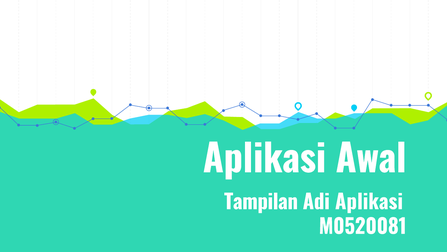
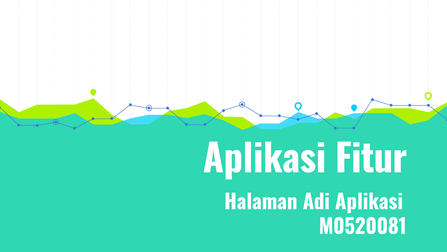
Awal: Awal -> Fitur (371, 159)
Tampilan: Tampilan -> Halaman (261, 202)
